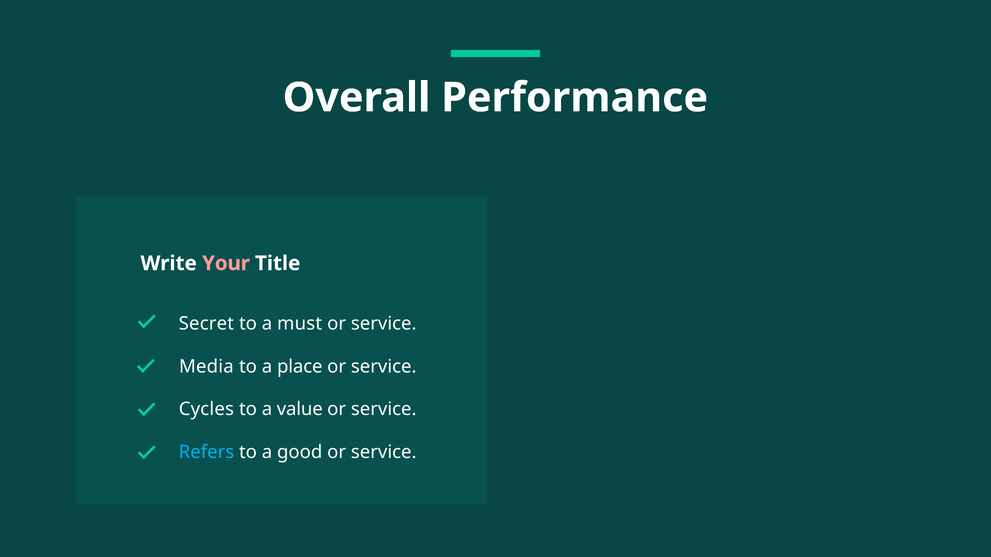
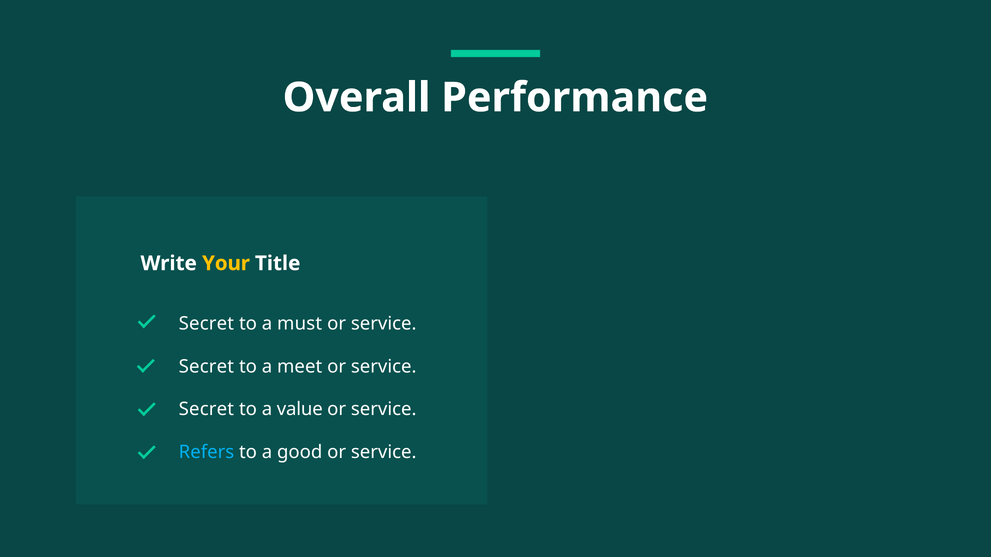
Your colour: pink -> yellow (226, 264)
Media: Media -> Secret (206, 367)
place: place -> meet (300, 367)
Cycles: Cycles -> Secret (206, 410)
